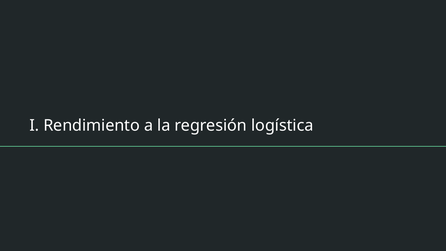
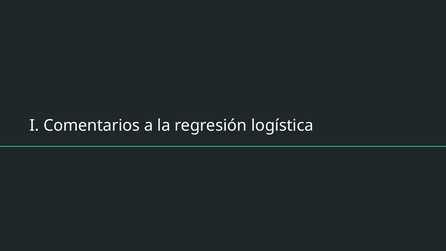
Rendimiento: Rendimiento -> Comentarios (92, 125)
